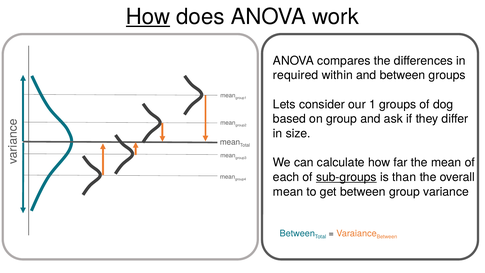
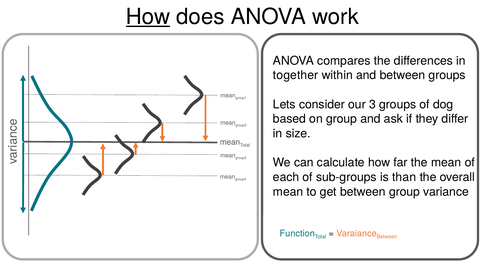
required: required -> together (296, 75)
1: 1 -> 3 (372, 104)
sub-groups underline: present -> none (346, 177)
Between: Between -> Function (297, 233)
